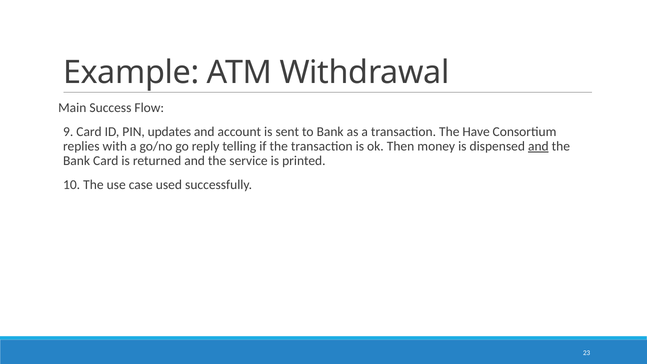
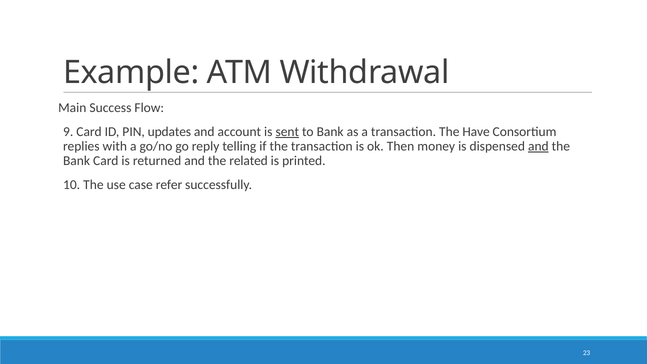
sent underline: none -> present (287, 132)
service: service -> related (249, 161)
used: used -> refer (169, 185)
